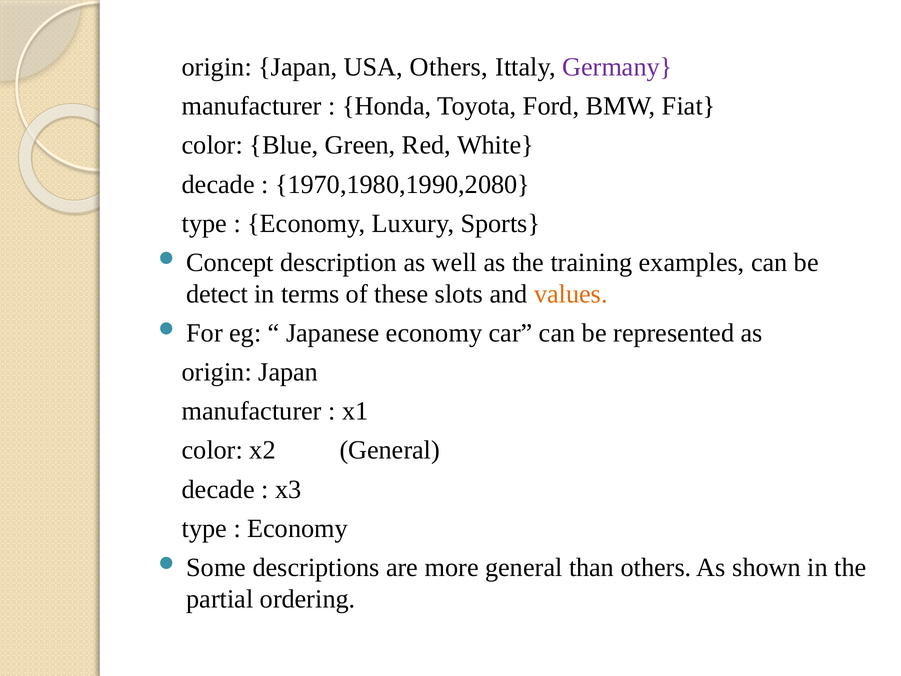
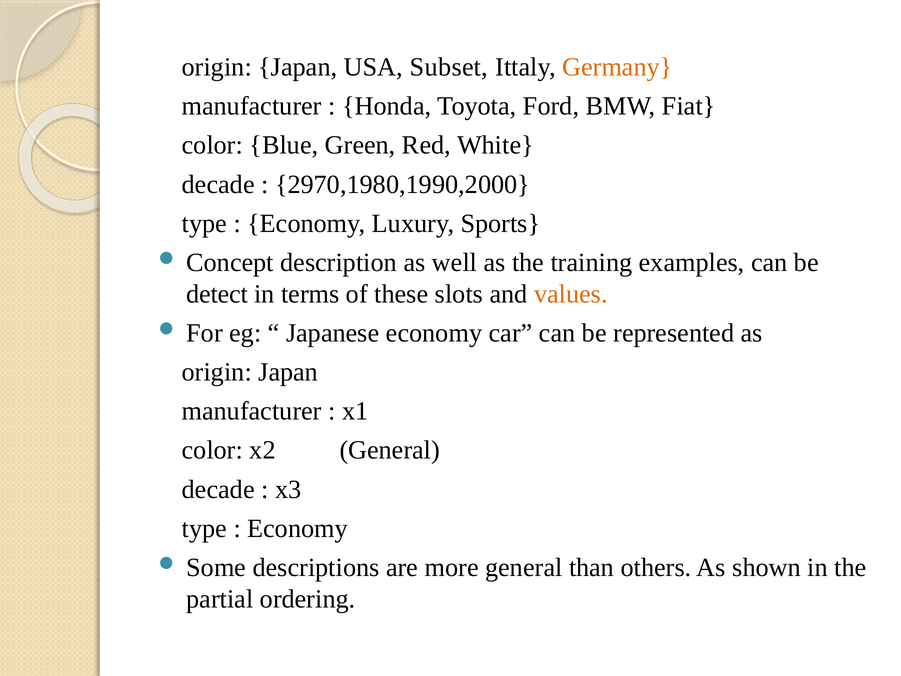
USA Others: Others -> Subset (449, 67)
Germany colour: purple -> orange (617, 67)
1970,1980,1990,2080: 1970,1980,1990,2080 -> 2970,1980,1990,2000 (403, 184)
